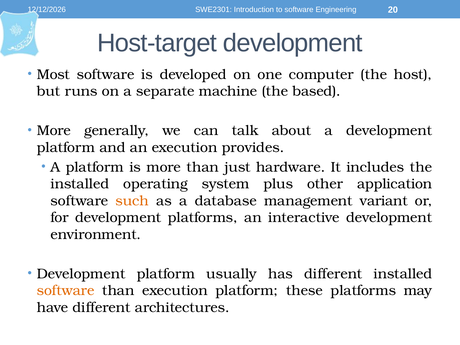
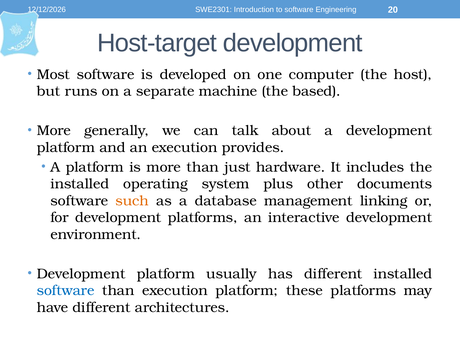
application: application -> documents (395, 184)
variant: variant -> linking (384, 201)
software colour: orange -> blue (66, 291)
